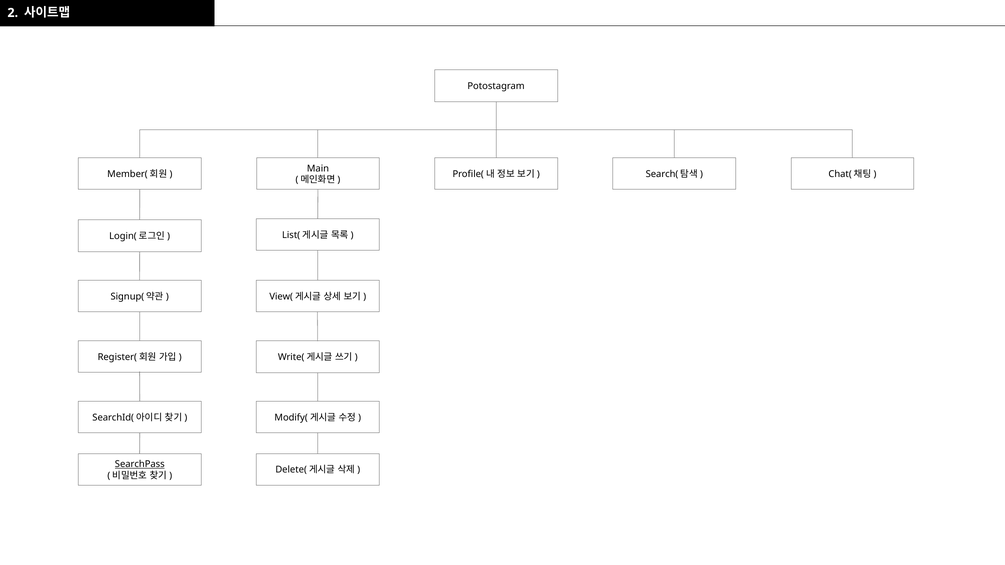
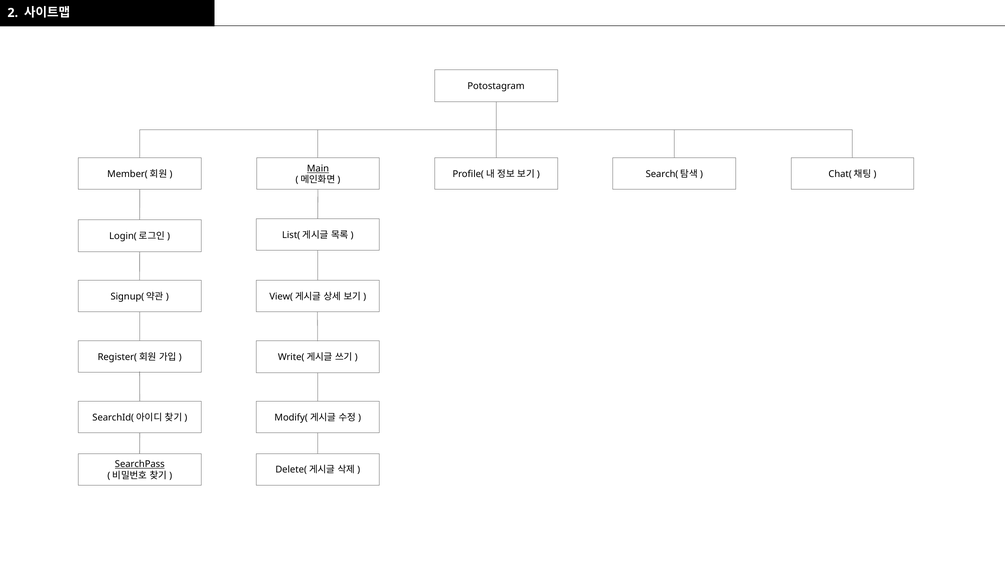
Main underline: none -> present (318, 169)
